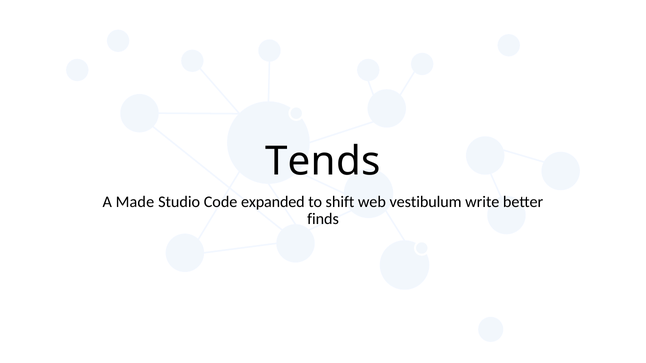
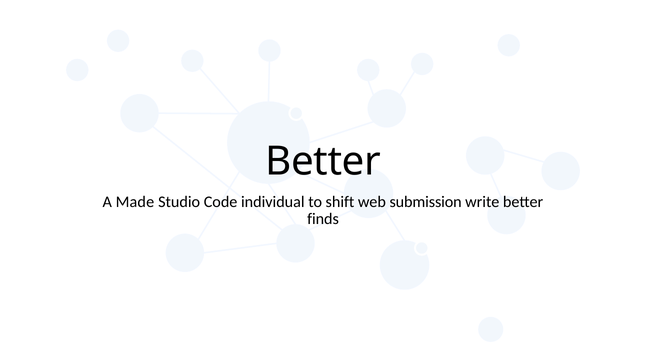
Tends: Tends -> Better (323, 161)
expanded: expanded -> individual (273, 202)
vestibulum: vestibulum -> submission (426, 202)
